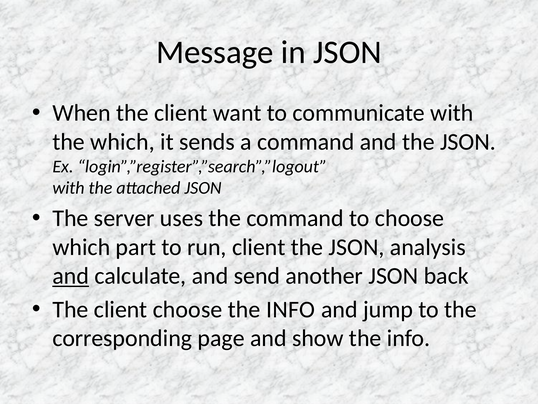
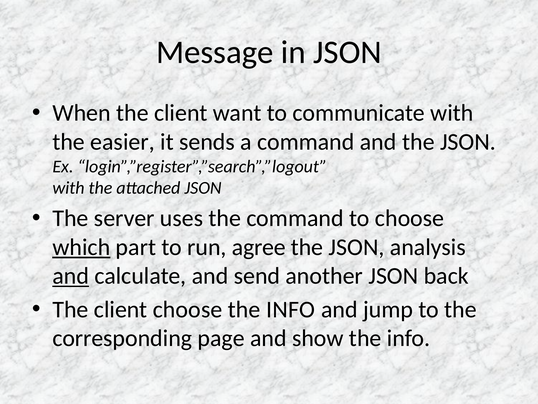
the which: which -> easier (123, 142)
which underline: none -> present (81, 247)
run client: client -> agree (259, 247)
